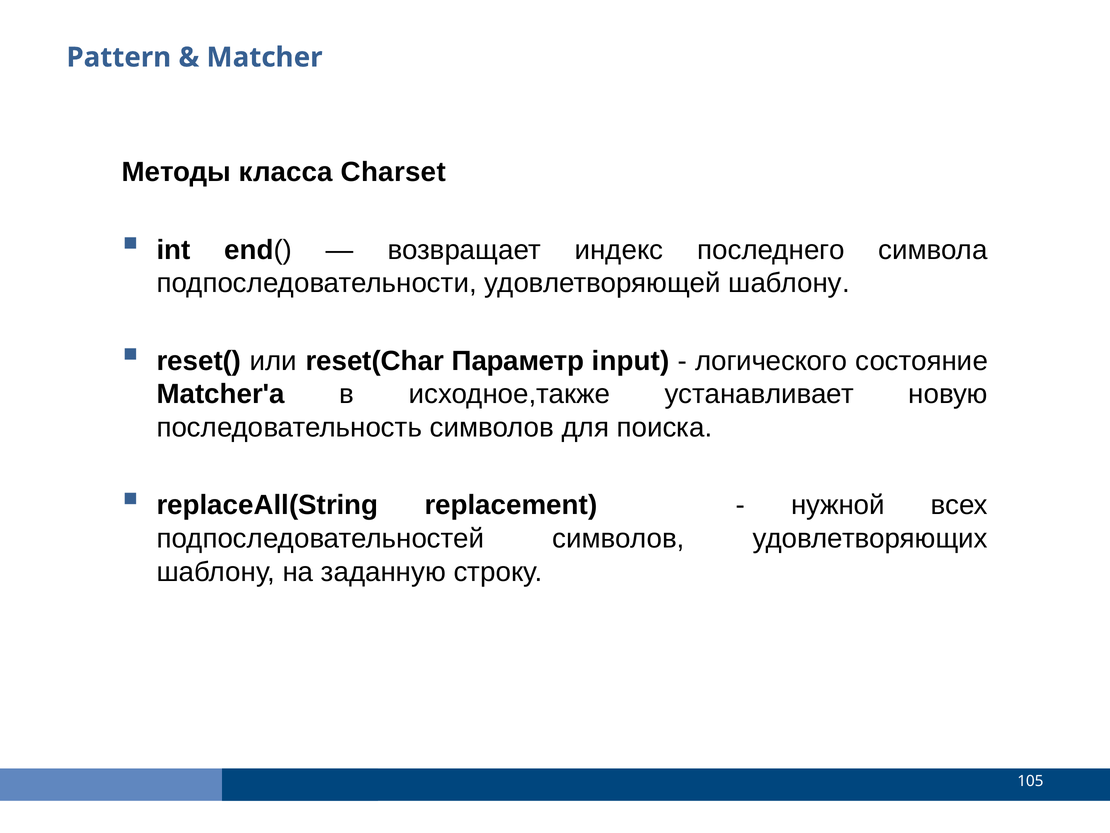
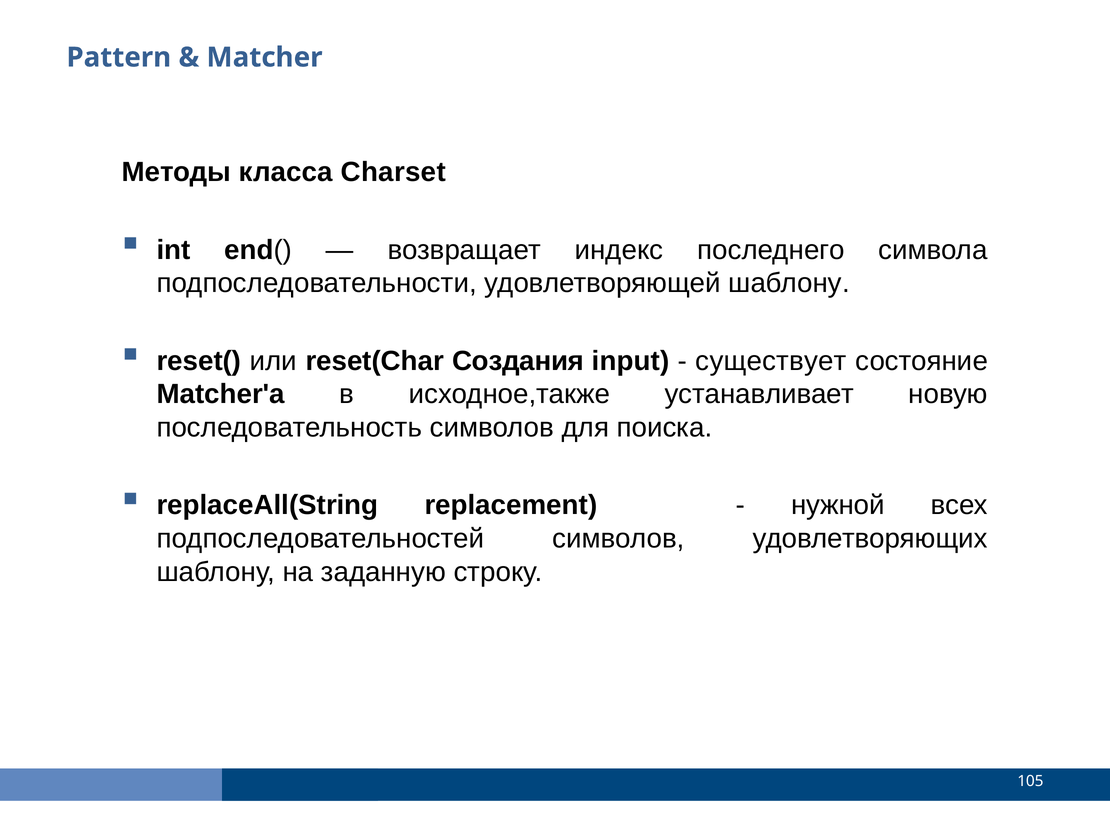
Параметр: Параметр -> Создания (518, 361)
логического: логического -> существует (771, 361)
